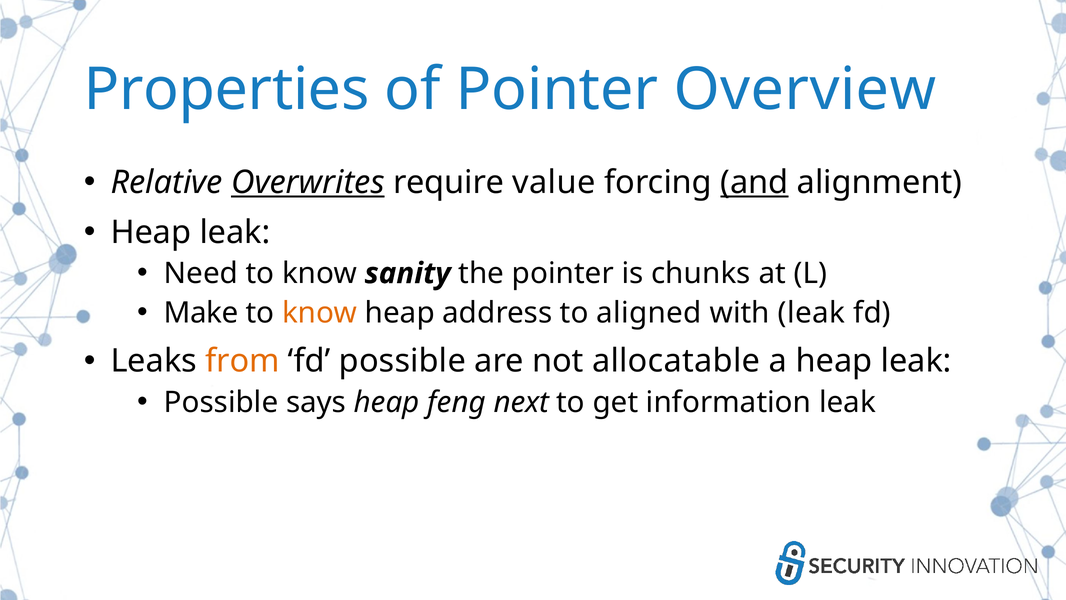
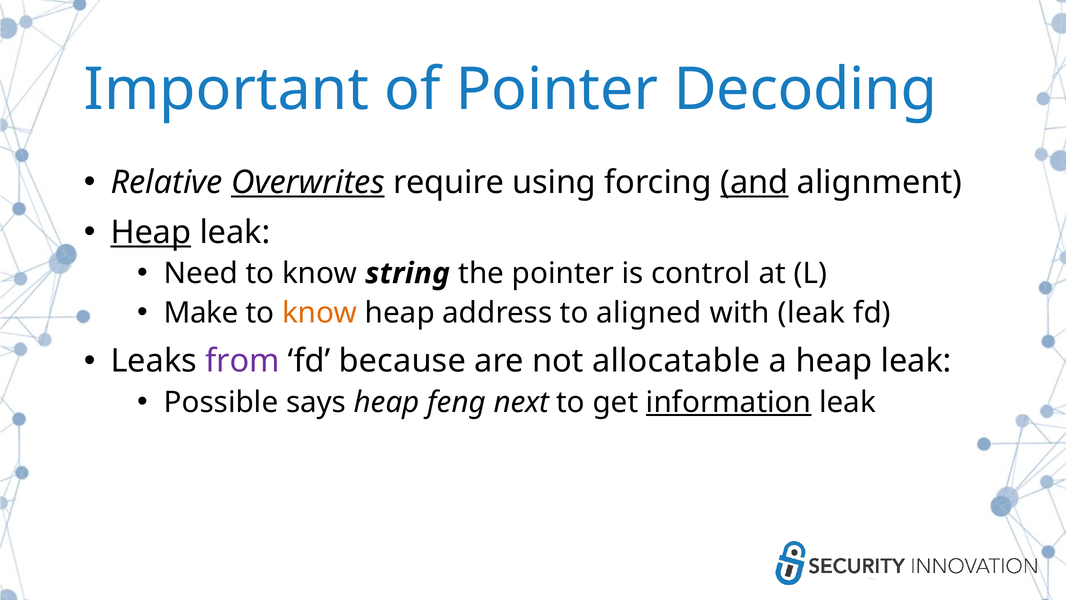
Properties: Properties -> Important (226, 89)
Overview: Overview -> Decoding (805, 89)
value: value -> using (554, 182)
Heap underline: none -> present (151, 232)
sanity: sanity -> string (408, 273)
chunks: chunks -> control (701, 273)
from colour: orange -> purple (243, 361)
fd possible: possible -> because (402, 361)
information underline: none -> present (729, 402)
